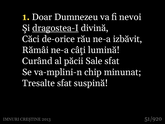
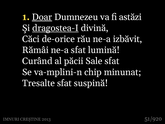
Doar underline: none -> present (42, 17)
nevoi: nevoi -> astăzi (130, 17)
ne-a câţi: câţi -> sfat (78, 50)
